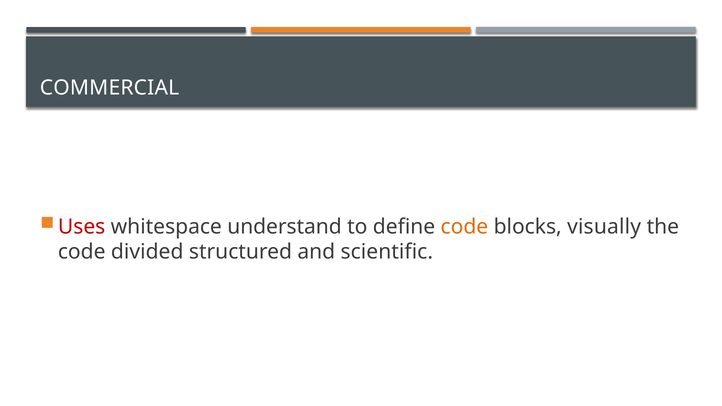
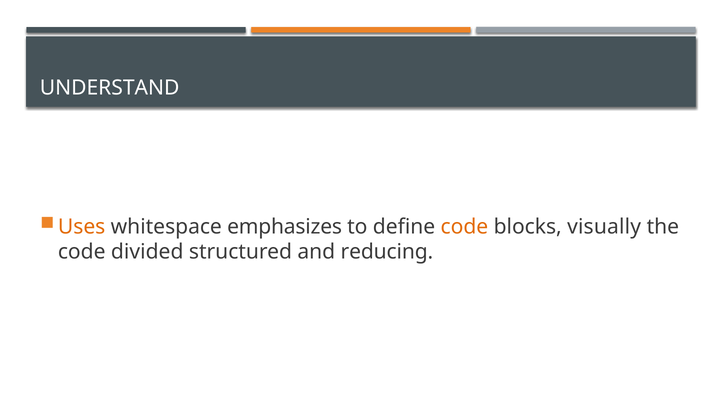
COMMERCIAL: COMMERCIAL -> UNDERSTAND (110, 88)
Uses colour: red -> orange (82, 227)
understand: understand -> emphasizes (285, 227)
scientific: scientific -> reducing (387, 252)
